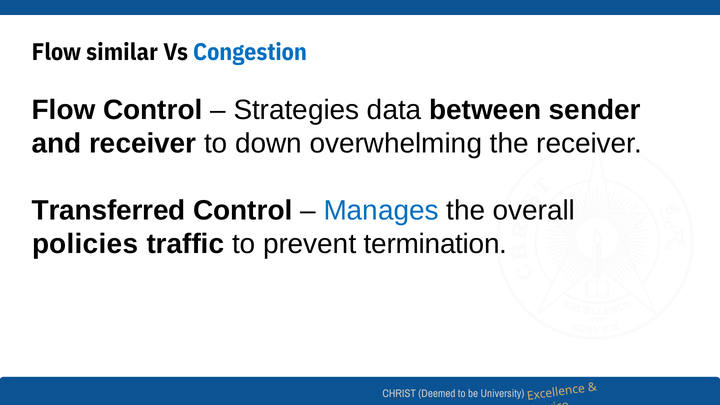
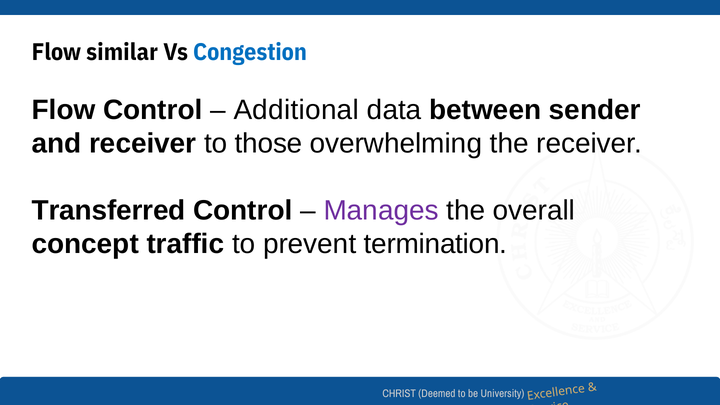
Strategies: Strategies -> Additional (296, 110)
down: down -> those (269, 143)
Manages colour: blue -> purple (381, 211)
policies: policies -> concept (85, 244)
